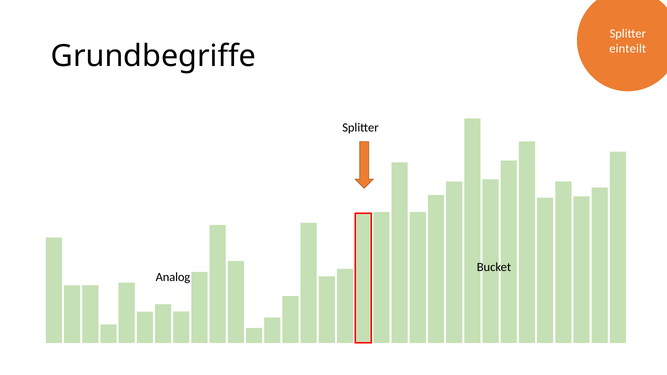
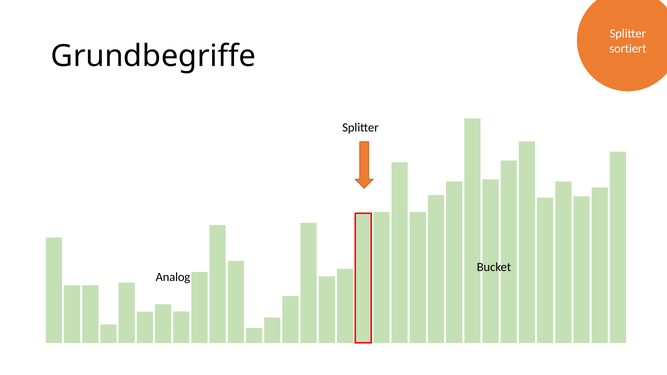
einteilt: einteilt -> sortiert (628, 49)
